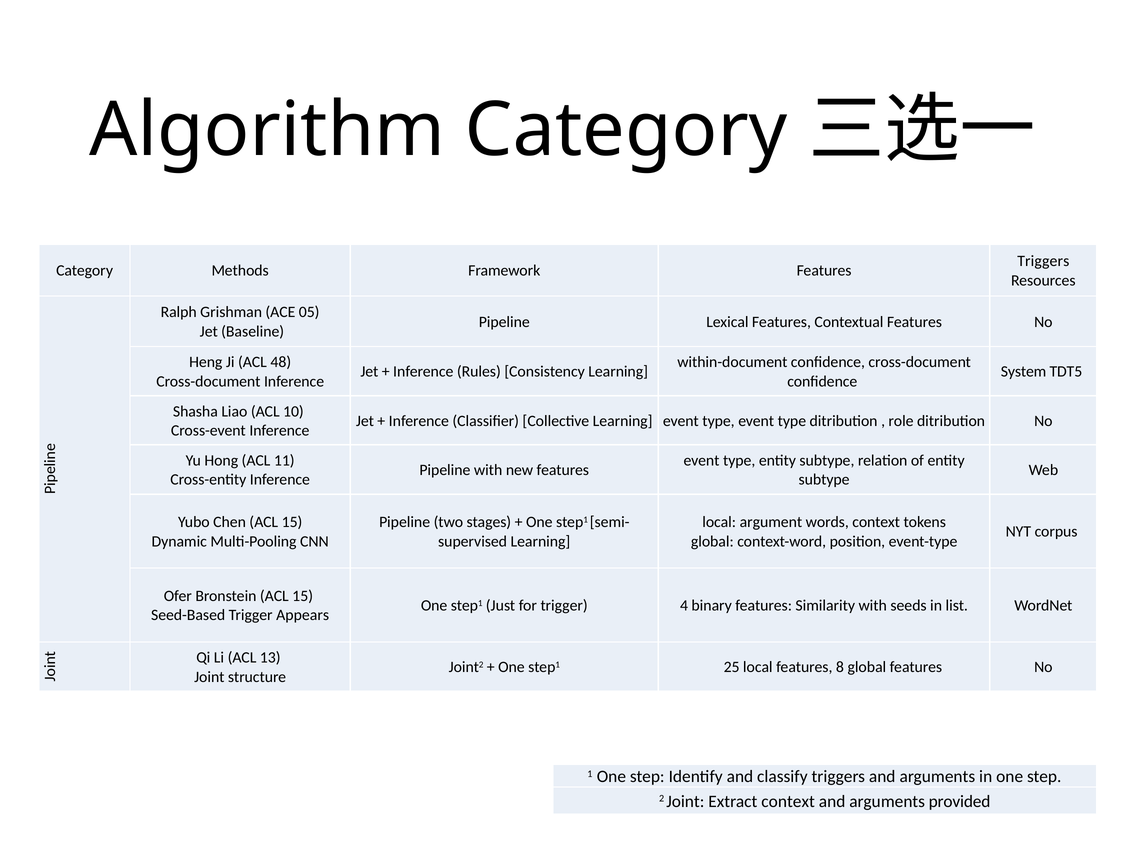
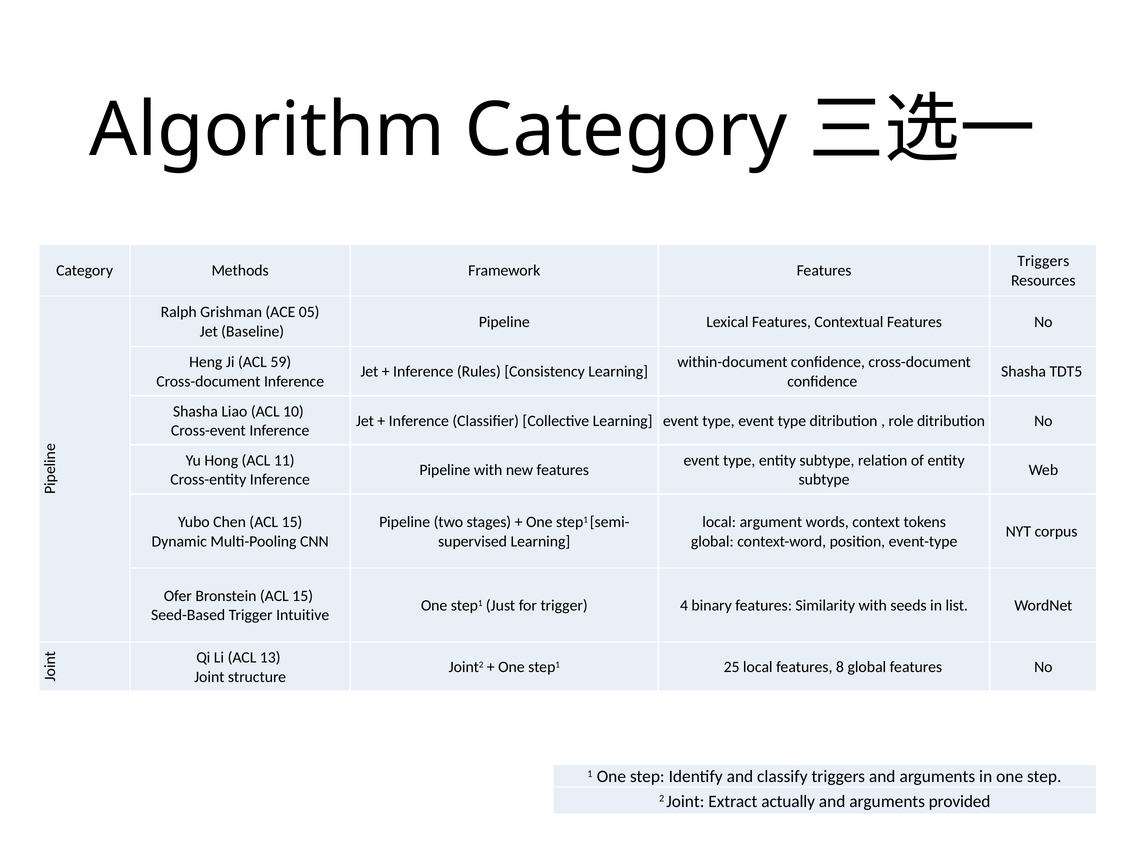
48: 48 -> 59 (281, 362)
System: System -> Shasha (1024, 372)
Appears: Appears -> Intuitive (303, 615)
Extract context: context -> actually (788, 801)
